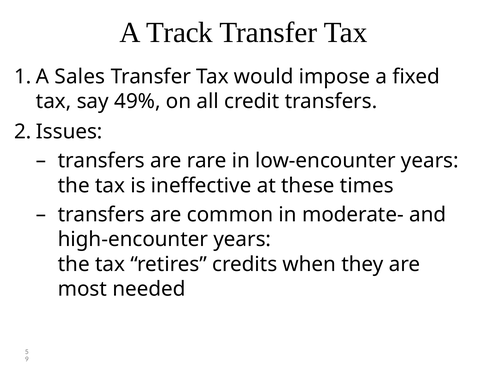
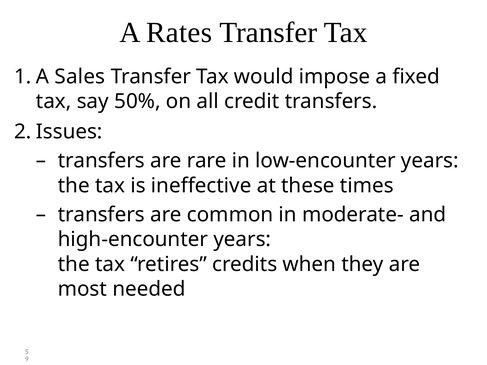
Track: Track -> Rates (179, 32)
49%: 49% -> 50% (137, 101)
